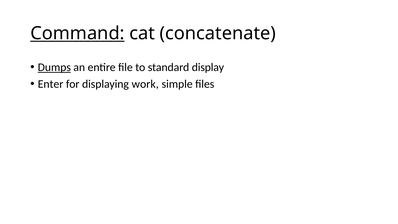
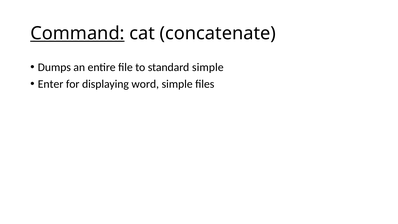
Dumps underline: present -> none (54, 67)
standard display: display -> simple (208, 67)
work: work -> word (145, 84)
